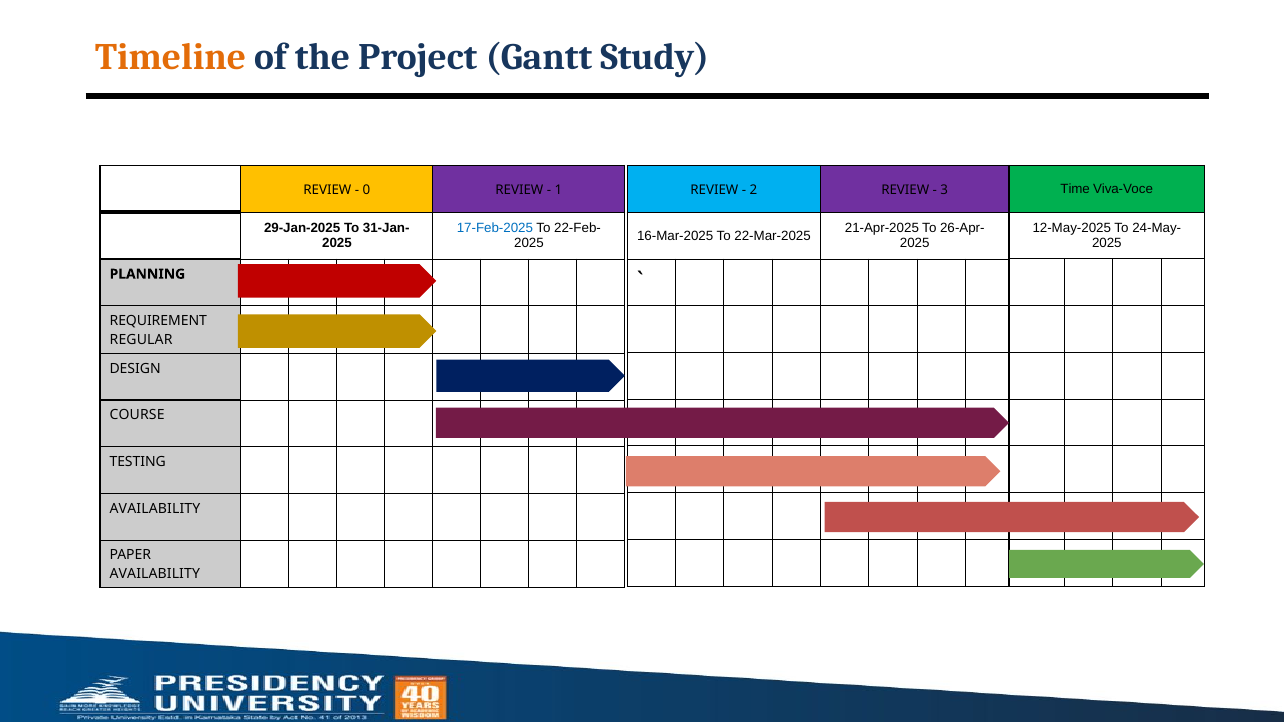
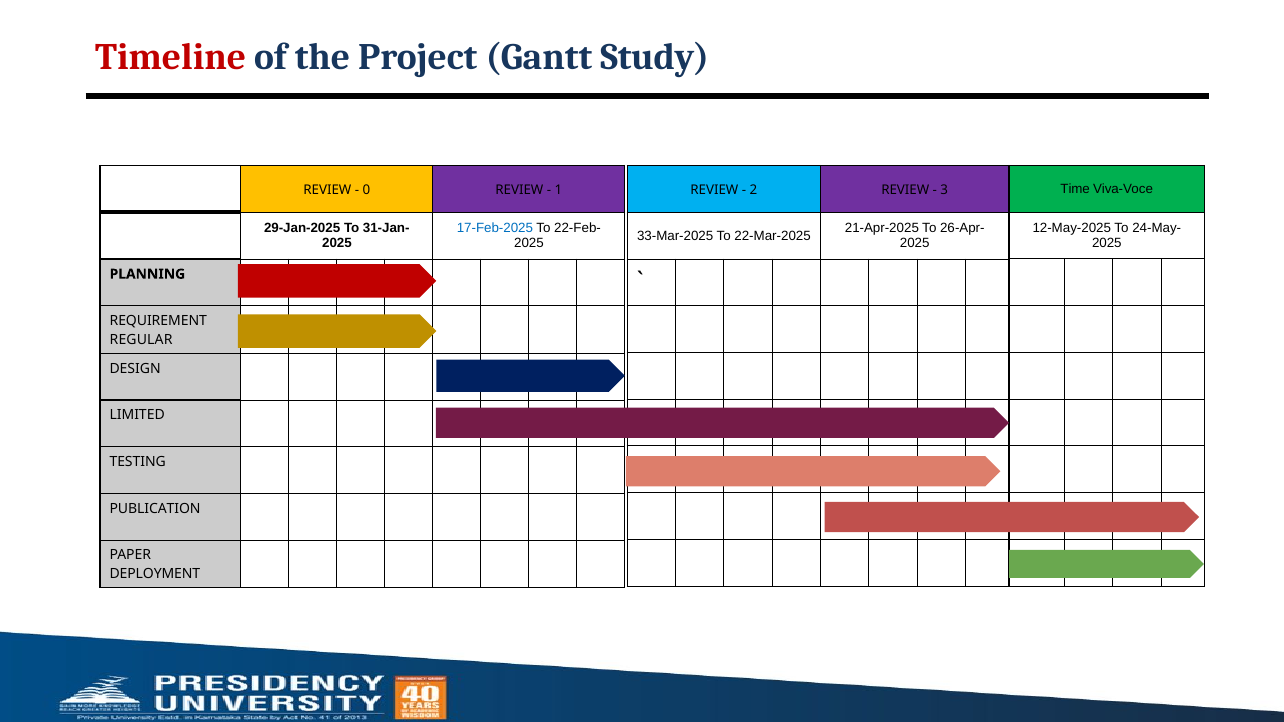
Timeline colour: orange -> red (171, 57)
16-Mar-2025: 16-Mar-2025 -> 33-Mar-2025 (675, 236)
COURSE: COURSE -> LIMITED (137, 415)
AVAILABILITY: AVAILABILITY -> PUBLICATION (155, 509)
AVAILABILITY: AVAILABILITY -> DEPLOYMENT (155, 574)
